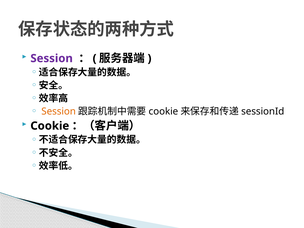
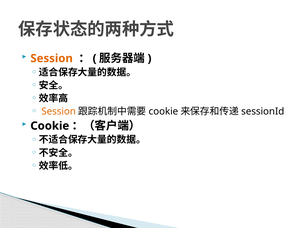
Session colour: purple -> orange (52, 58)
